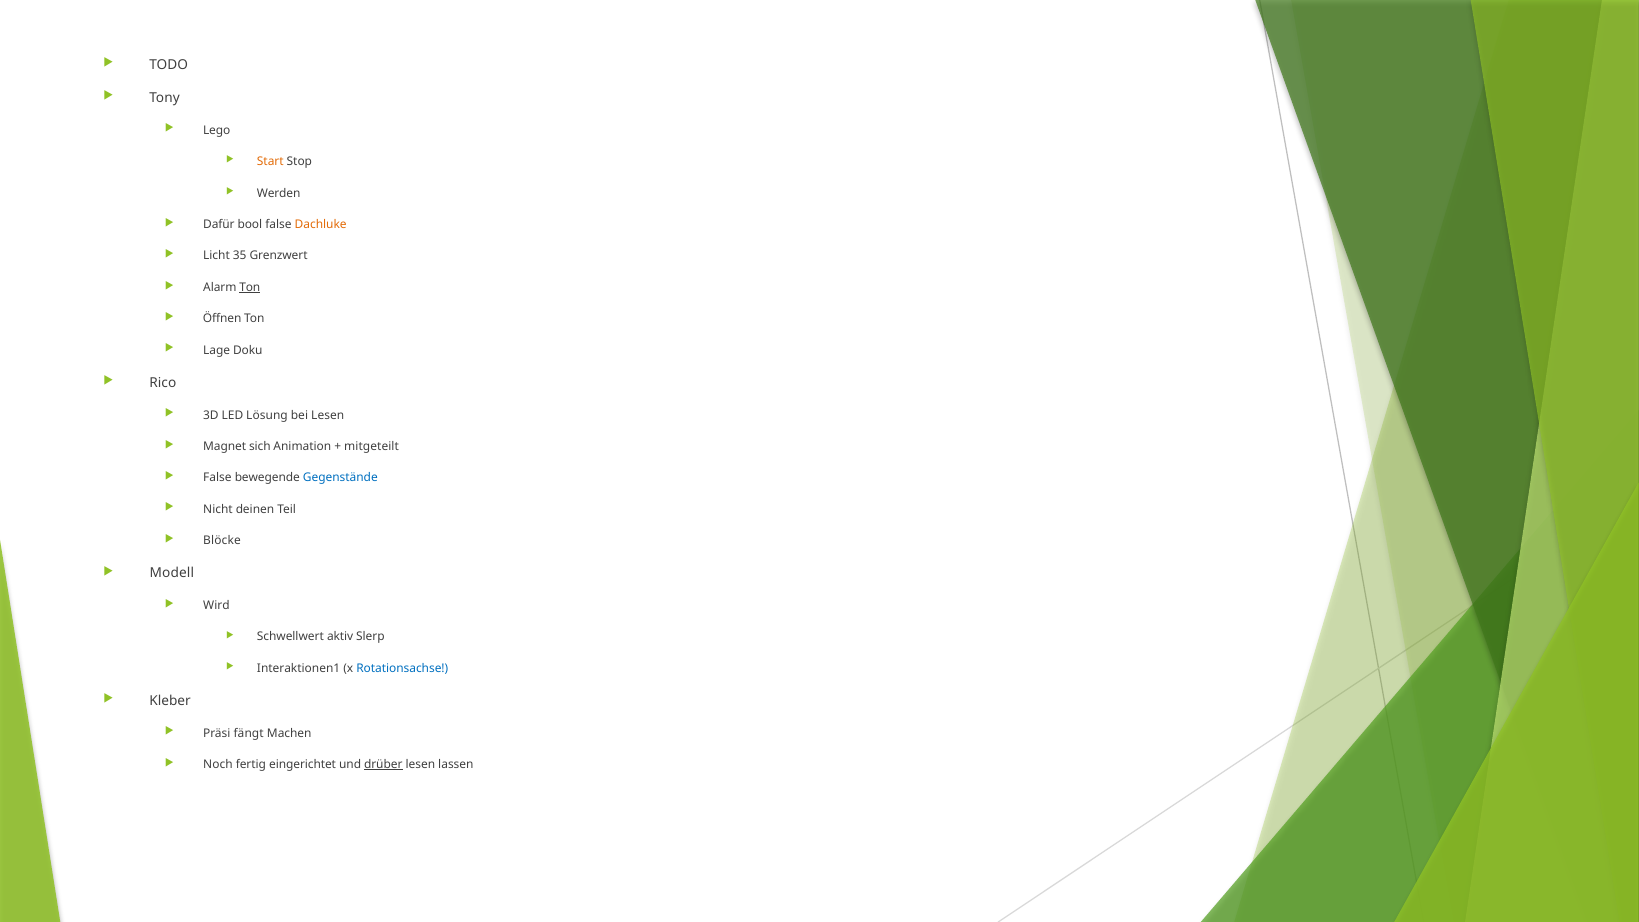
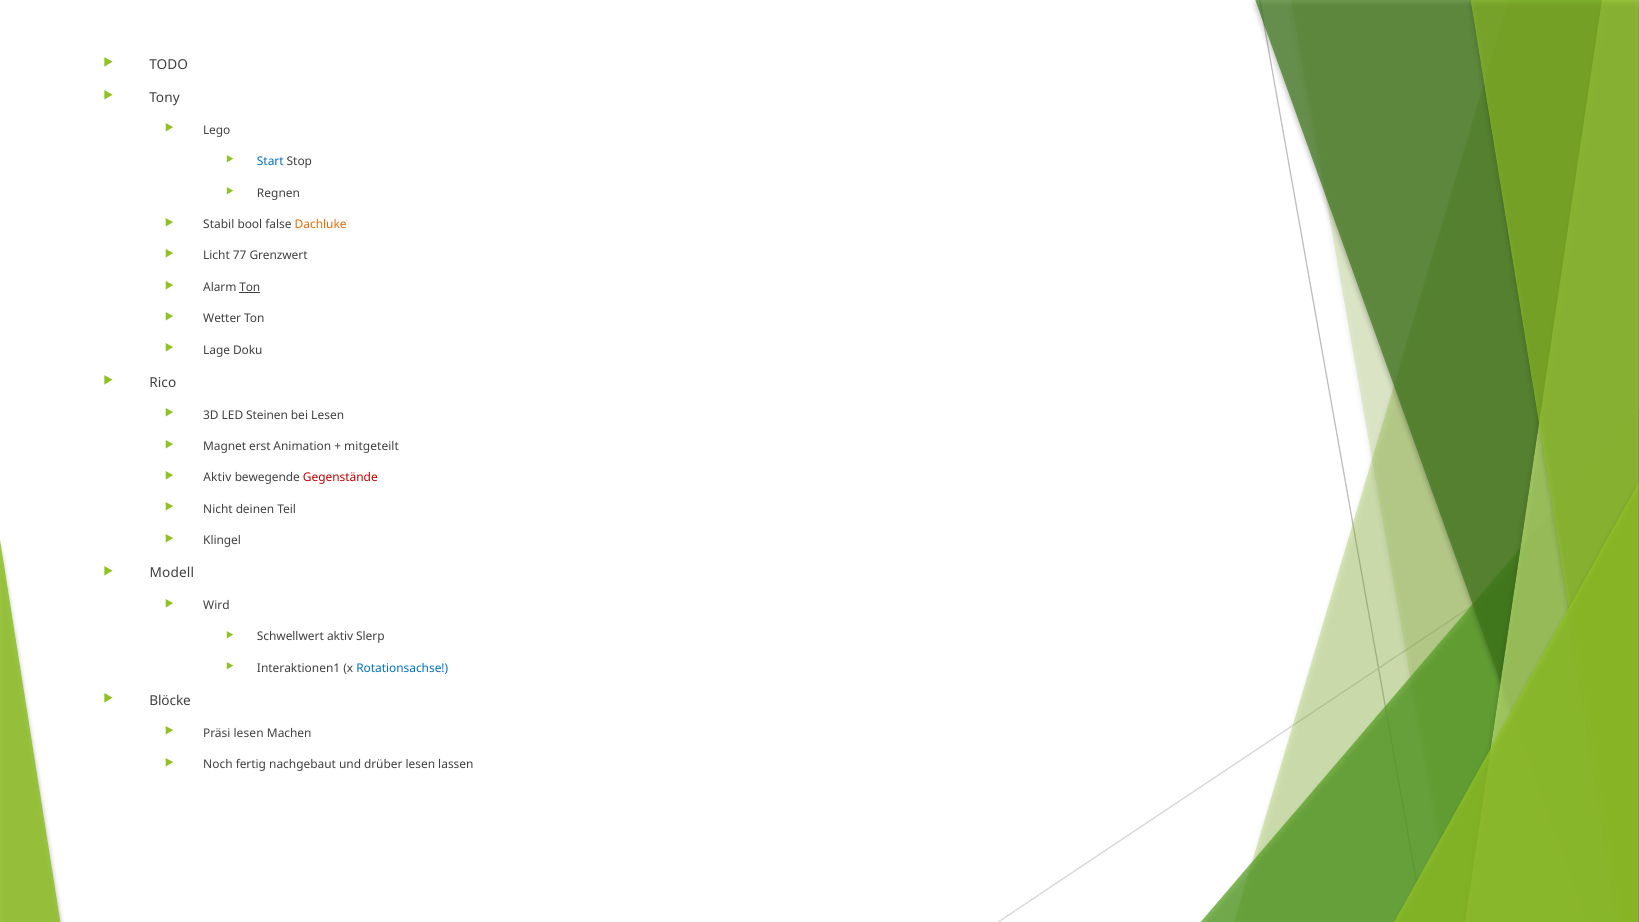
Start colour: orange -> blue (270, 162)
Werden: Werden -> Regnen (279, 193)
Dafür: Dafür -> Stabil (219, 225)
35: 35 -> 77 (240, 256)
Öffnen: Öffnen -> Wetter (222, 319)
Lösung: Lösung -> Steinen (267, 415)
sich: sich -> erst (260, 446)
False: False -> Aktiv (217, 478)
Gegenstände colour: blue -> red (340, 478)
Blöcke: Blöcke -> Klingel (222, 541)
Kleber: Kleber -> Blöcke (170, 701)
Präsi fängt: fängt -> lesen (249, 733)
eingerichtet: eingerichtet -> nachgebaut (303, 765)
drüber underline: present -> none (383, 765)
